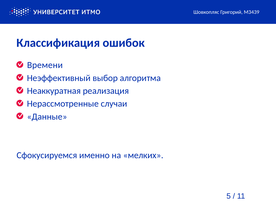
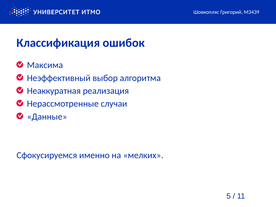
Времени: Времени -> Максима (45, 65)
